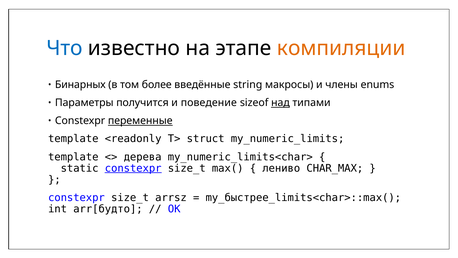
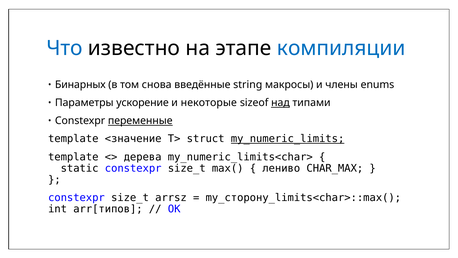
компиляции colour: orange -> blue (341, 48)
более: более -> снова (157, 85)
получится: получится -> ускорение (142, 103)
поведение: поведение -> некоторые (209, 103)
<readonly: <readonly -> <значение (133, 139)
my_numeric_limits underline: none -> present (288, 139)
constexpr underline: present -> none (133, 168)
my_быстрее_limits<char>::max(: my_быстрее_limits<char>::max( -> my_сторону_limits<char>::max( (303, 197)
arr[будто: arr[будто -> arr[типов (108, 209)
